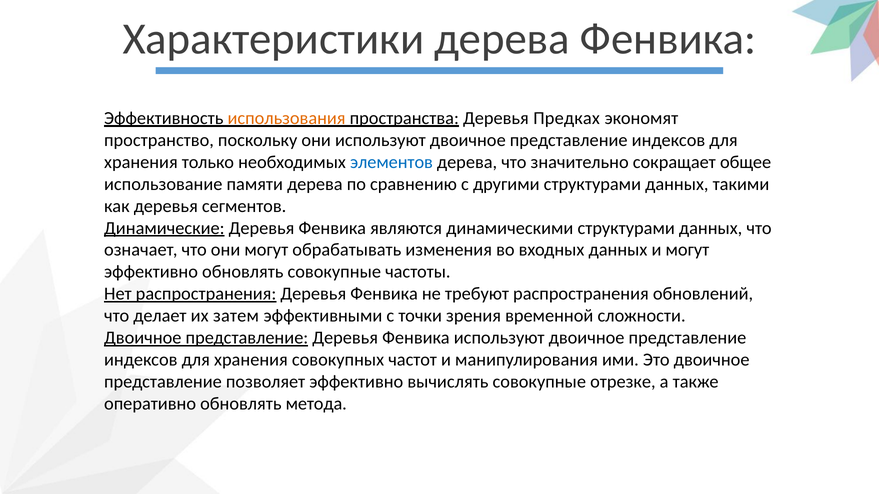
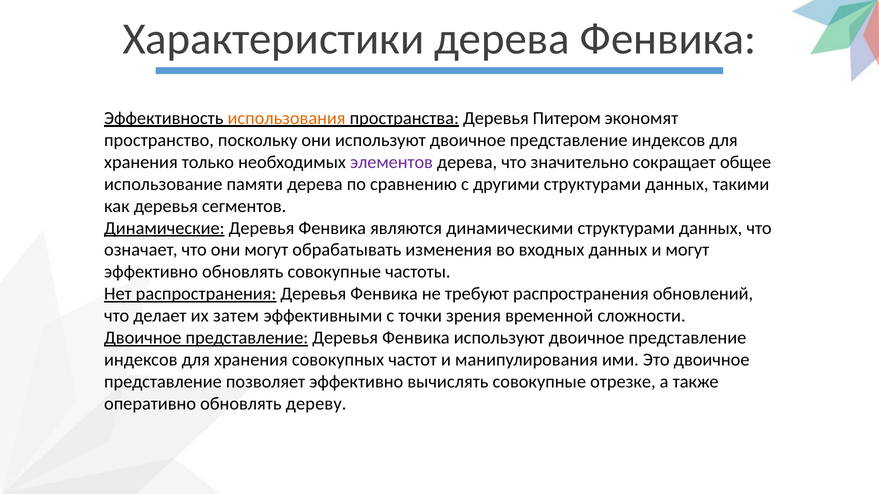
Предках: Предках -> Питером (567, 118)
элементов colour: blue -> purple (391, 162)
метода: метода -> дереву (316, 404)
